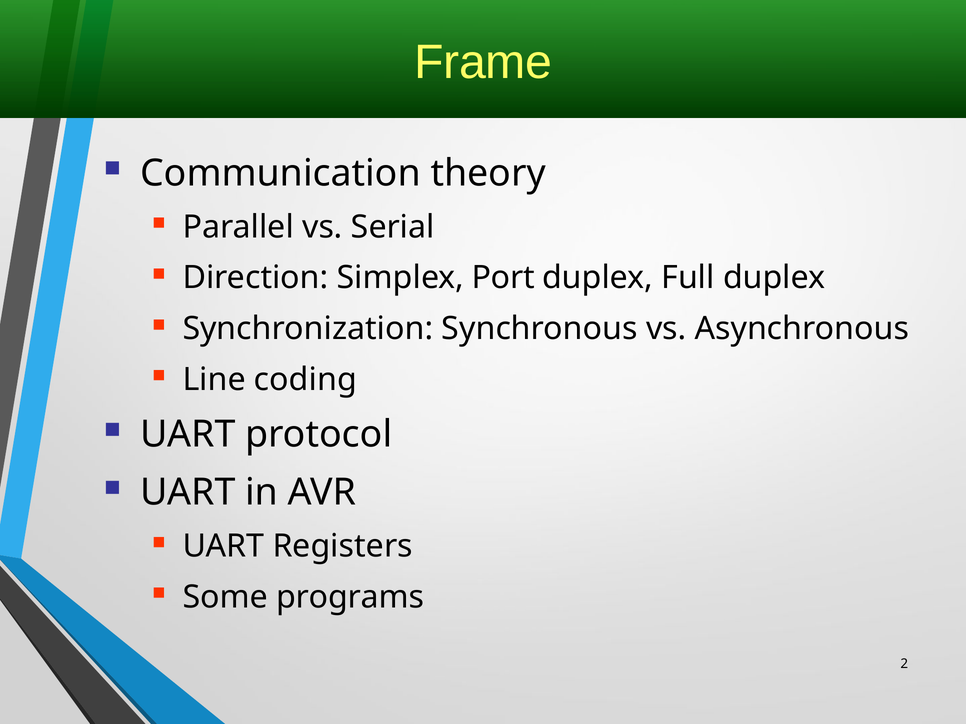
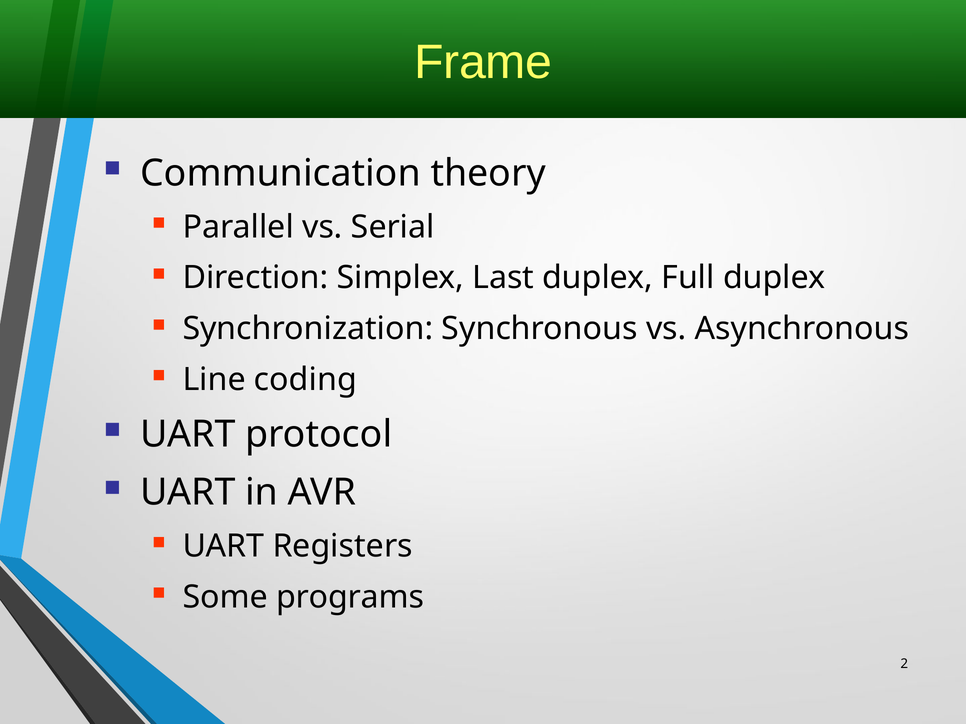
Port: Port -> Last (503, 278)
